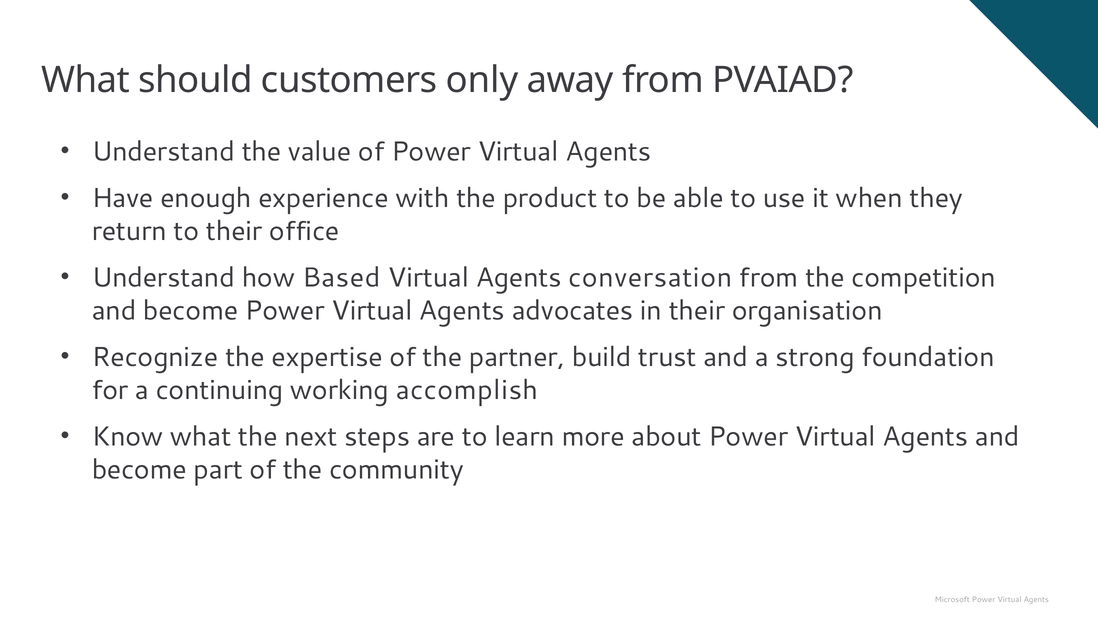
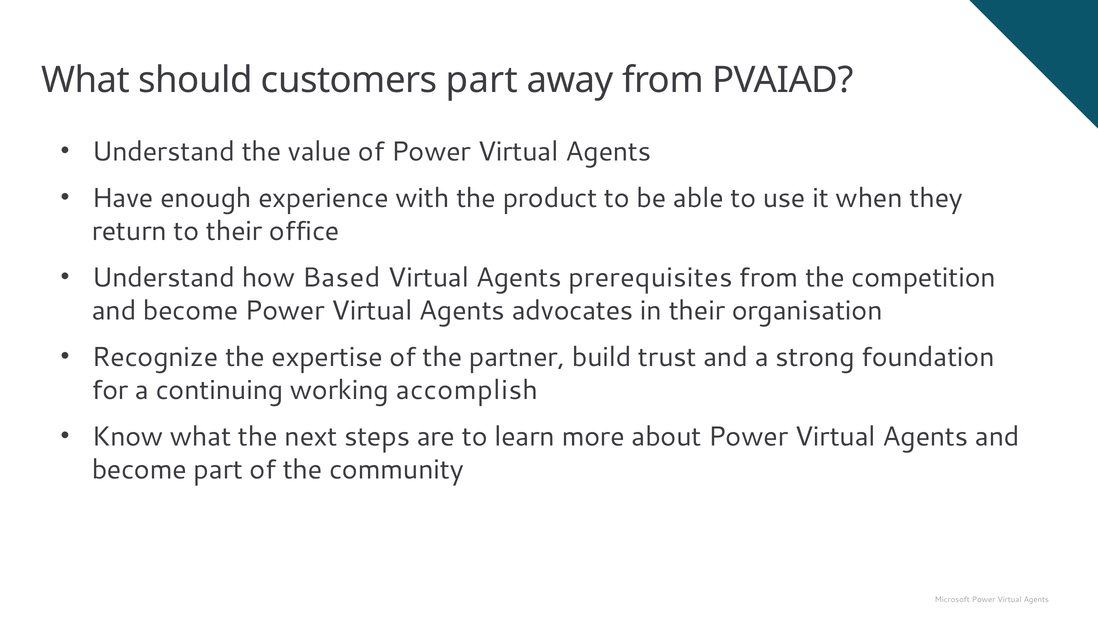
customers only: only -> part (482, 80)
conversation: conversation -> prerequisites (650, 278)
